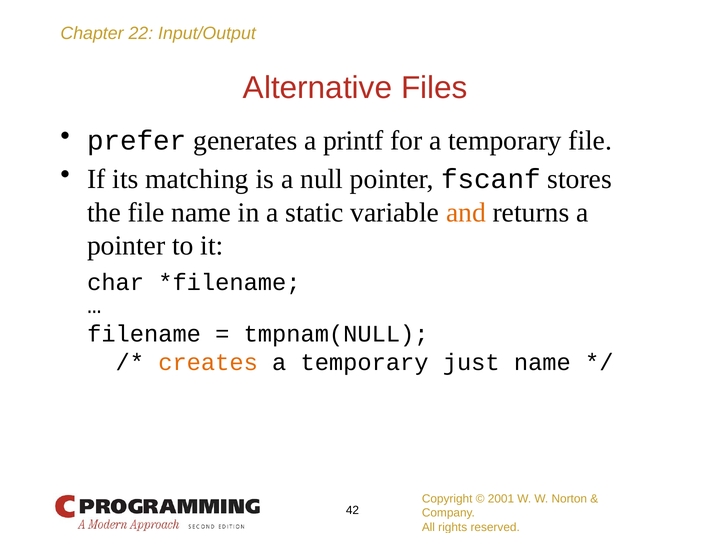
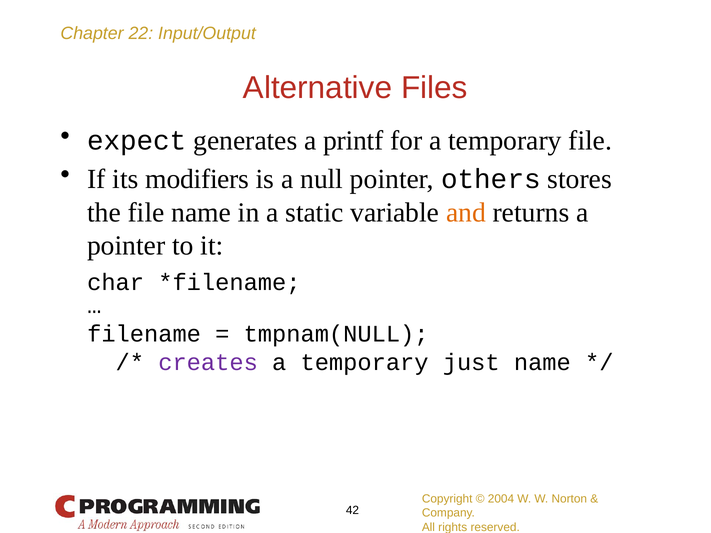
prefer: prefer -> expect (137, 141)
matching: matching -> modifiers (197, 179)
fscanf: fscanf -> others (491, 179)
creates colour: orange -> purple (208, 363)
2001: 2001 -> 2004 (501, 499)
